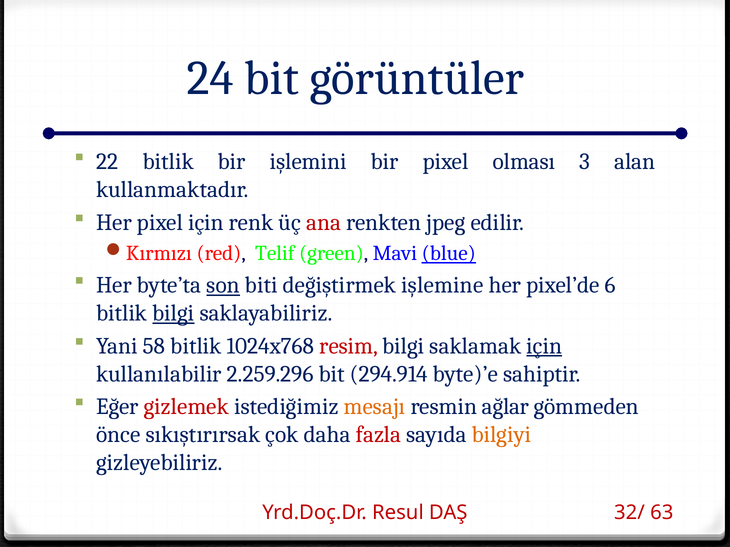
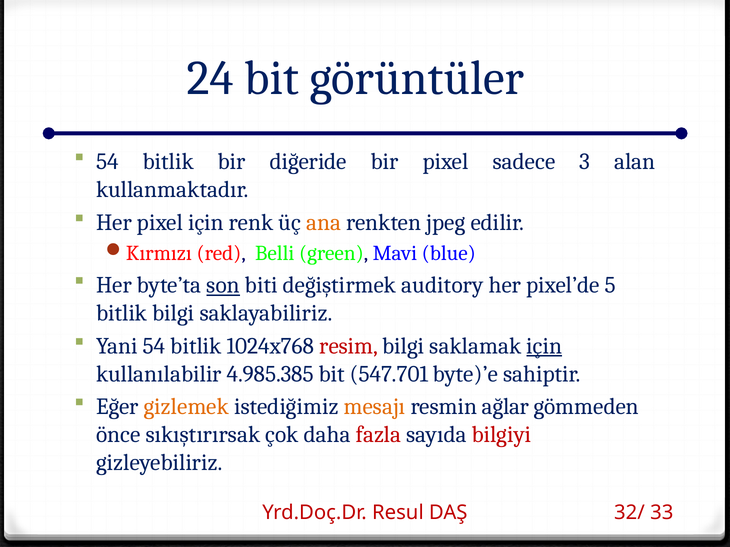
22: 22 -> 54 (107, 162)
işlemini: işlemini -> diğeride (308, 162)
olması: olması -> sadece (524, 162)
ana colour: red -> orange (324, 223)
Telif: Telif -> Belli (275, 254)
blue underline: present -> none (449, 254)
işlemine: işlemine -> auditory (442, 285)
6: 6 -> 5 (610, 285)
bilgi underline: present -> none (173, 313)
Yani 58: 58 -> 54 (154, 346)
2.259.296: 2.259.296 -> 4.985.385 (270, 374)
294.914: 294.914 -> 547.701 (389, 374)
gizlemek colour: red -> orange (186, 407)
bilgiyi colour: orange -> red (501, 435)
63: 63 -> 33 (662, 513)
